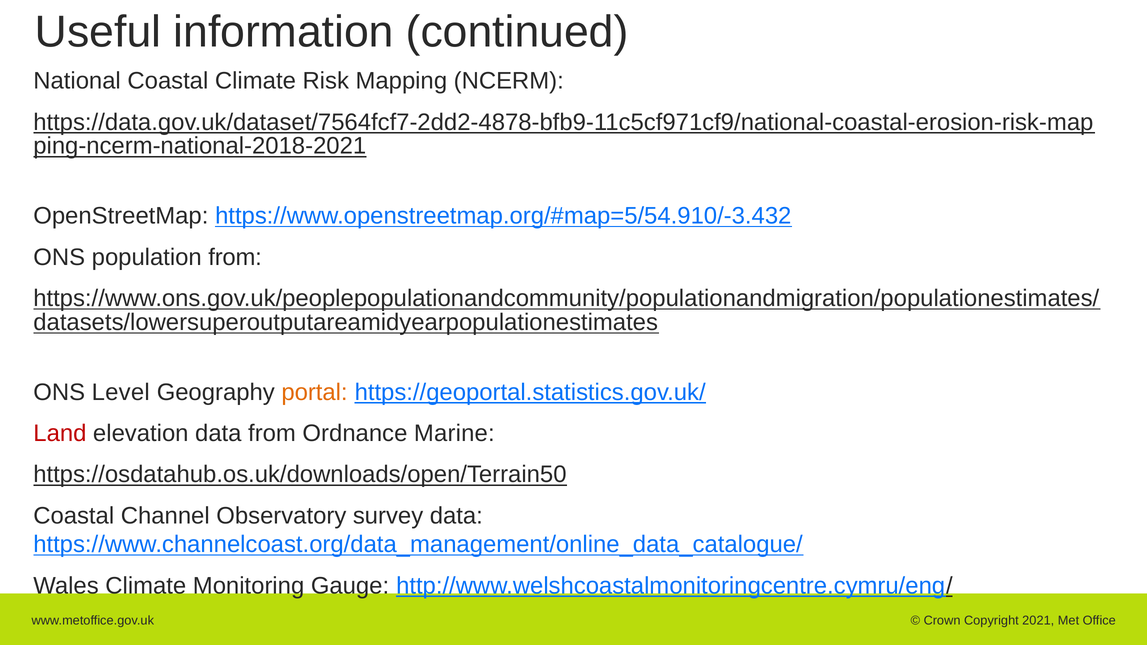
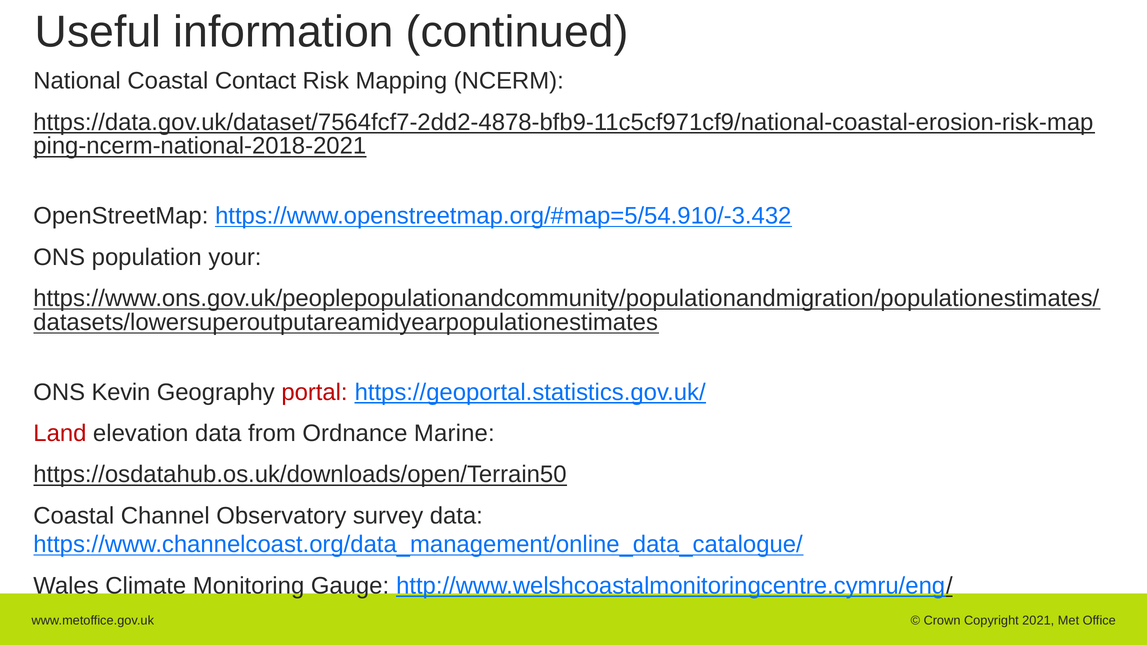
Coastal Climate: Climate -> Contact (256, 81)
population from: from -> your (235, 257)
Level: Level -> Kevin (121, 392)
portal colour: orange -> red (314, 392)
